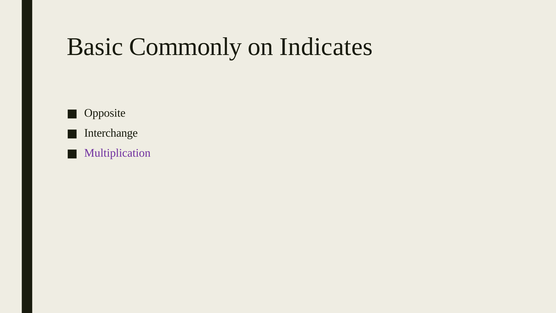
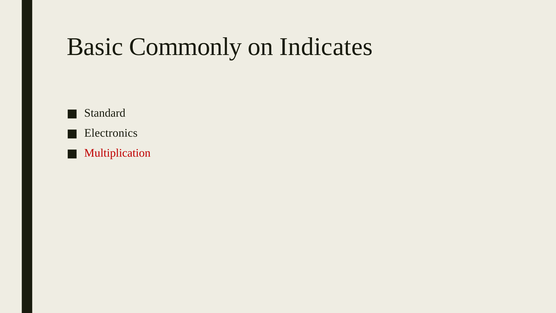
Opposite: Opposite -> Standard (105, 113)
Interchange: Interchange -> Electronics (111, 133)
Multiplication colour: purple -> red (117, 153)
